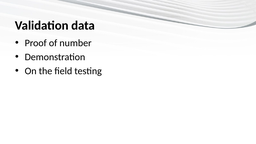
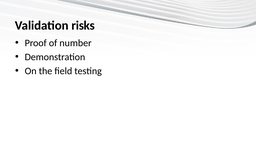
data: data -> risks (83, 25)
